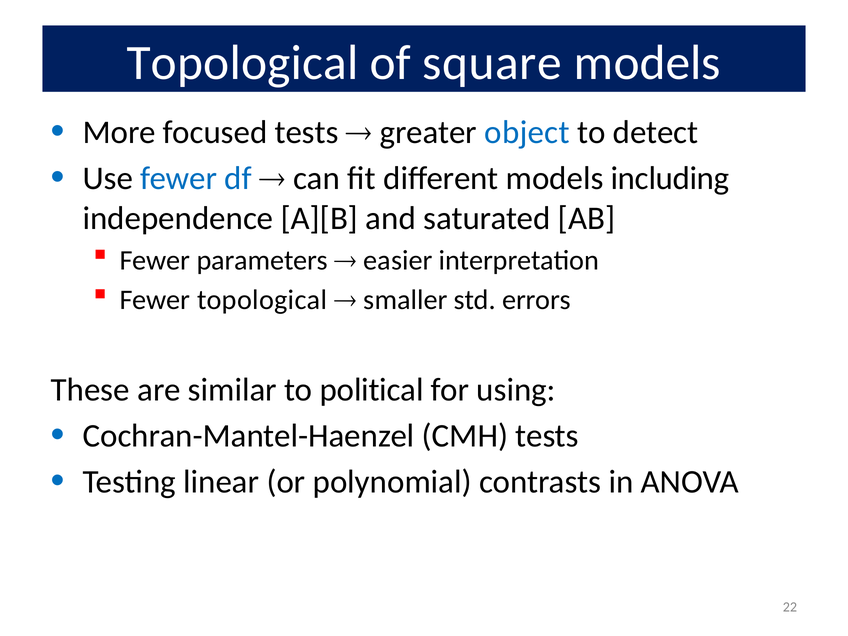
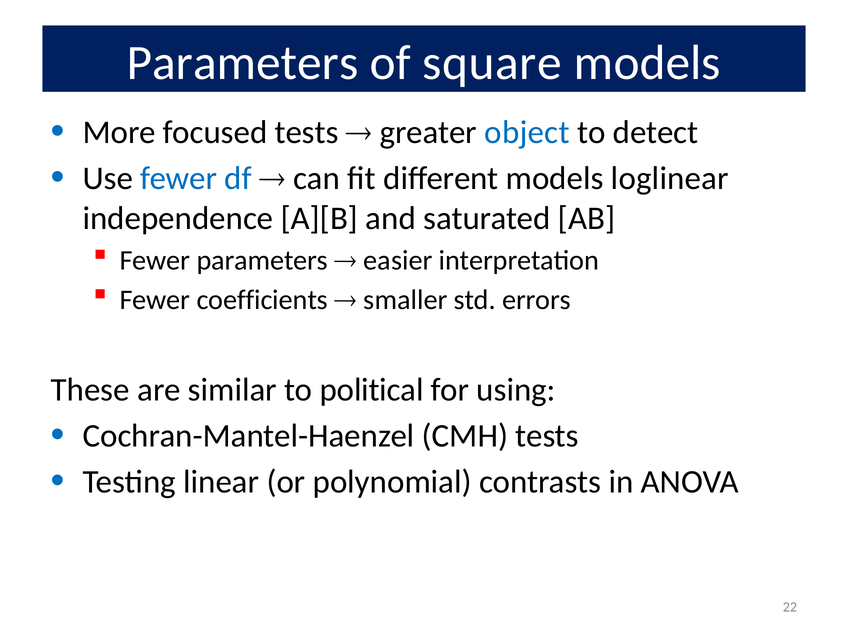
Topological: Topological -> Parameters (243, 63)
including: including -> loglinear (670, 179)
Fewer topological: topological -> coefficients (262, 300)
